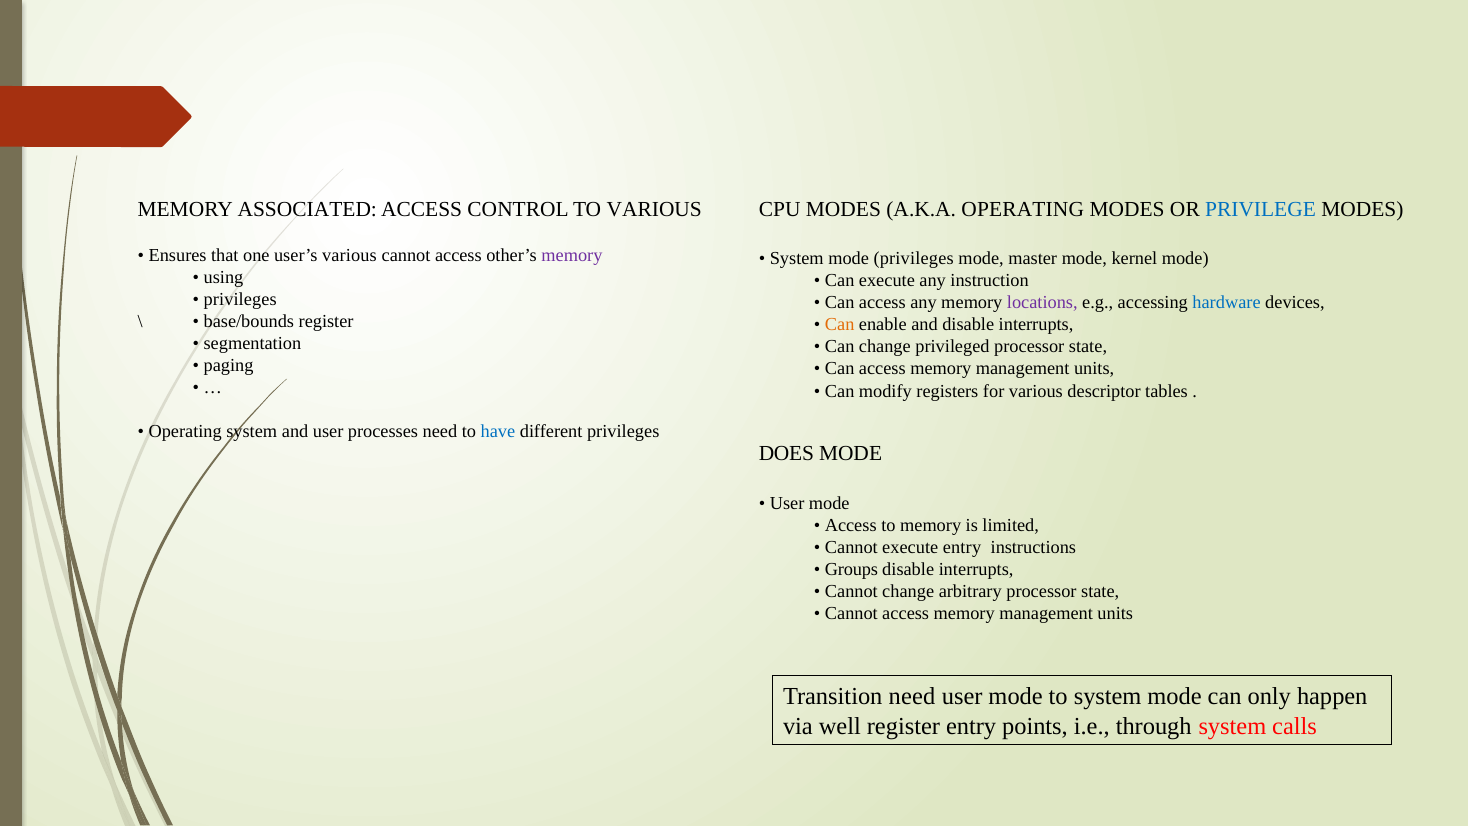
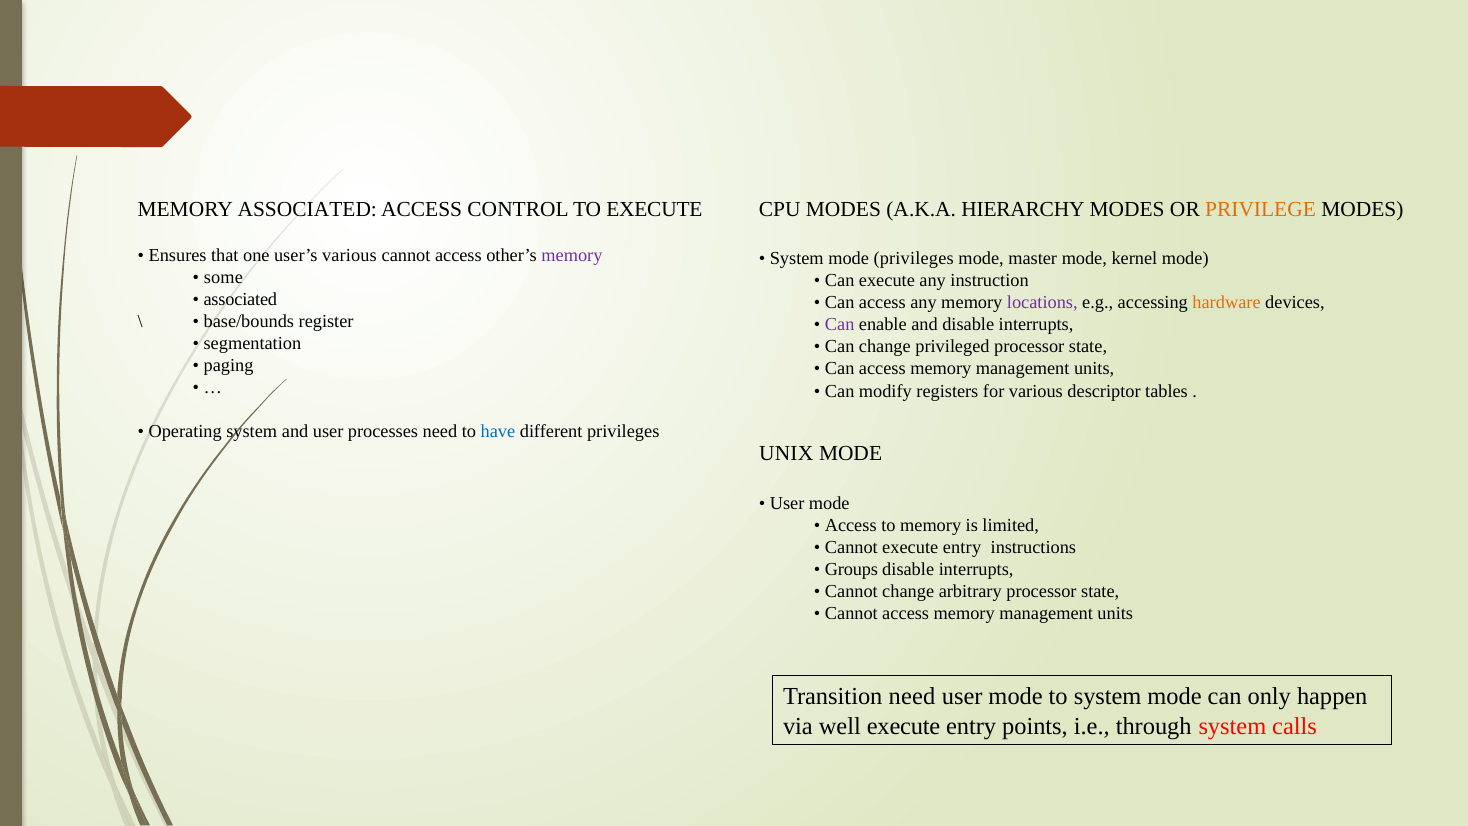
TO VARIOUS: VARIOUS -> EXECUTE (654, 209)
A.K.A OPERATING: OPERATING -> HIERARCHY (1023, 209)
PRIVILEGE colour: blue -> orange (1261, 209)
using: using -> some (223, 277)
privileges: privileges -> associated (240, 299)
hardware colour: blue -> orange (1227, 303)
Can colour: orange -> purple (840, 325)
DOES: DOES -> UNIX (786, 454)
well register: register -> execute (904, 726)
